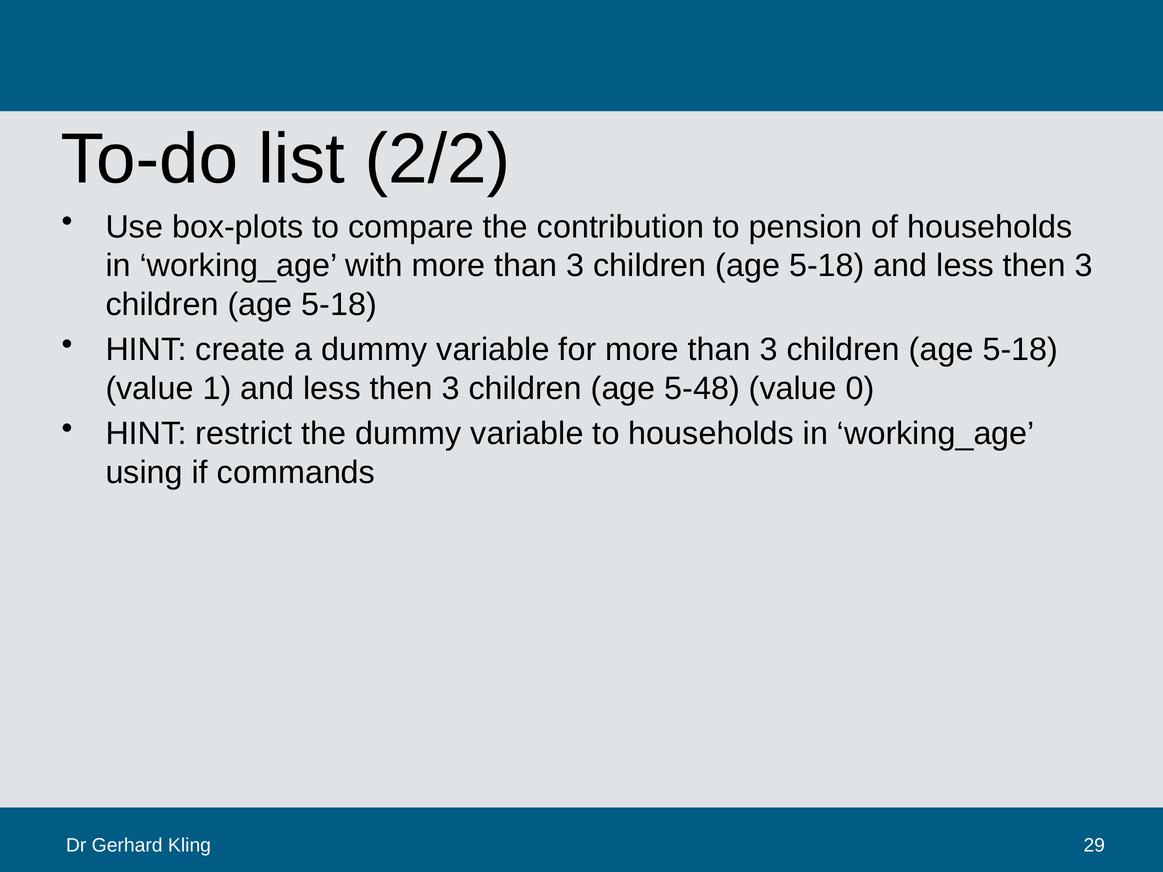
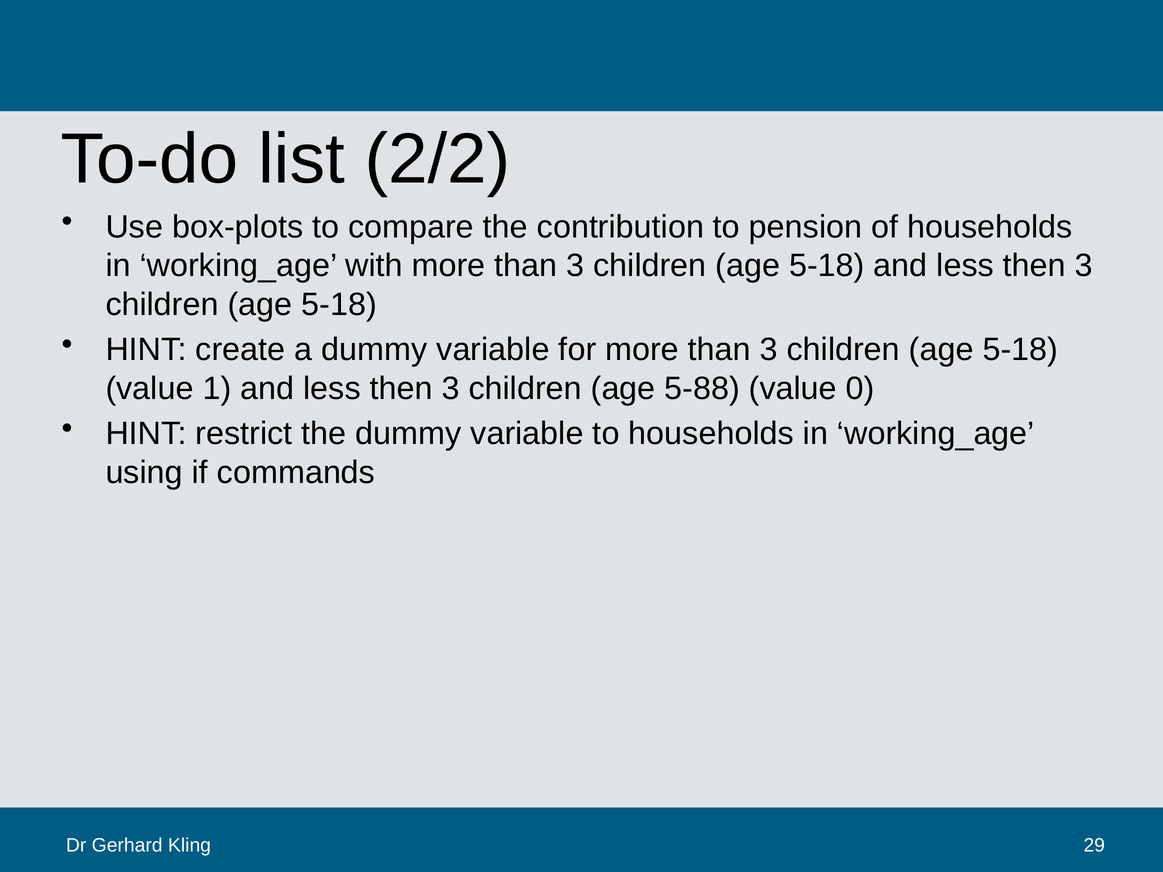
5-48: 5-48 -> 5-88 (702, 389)
